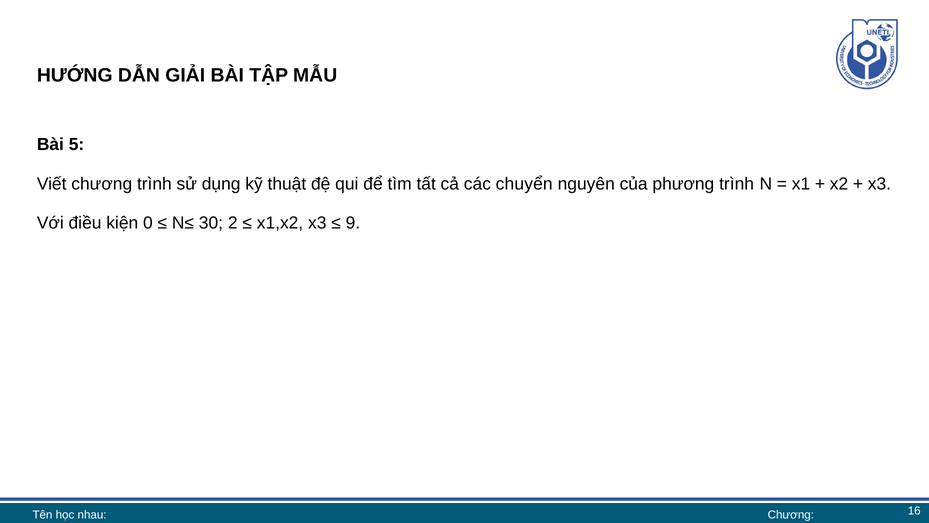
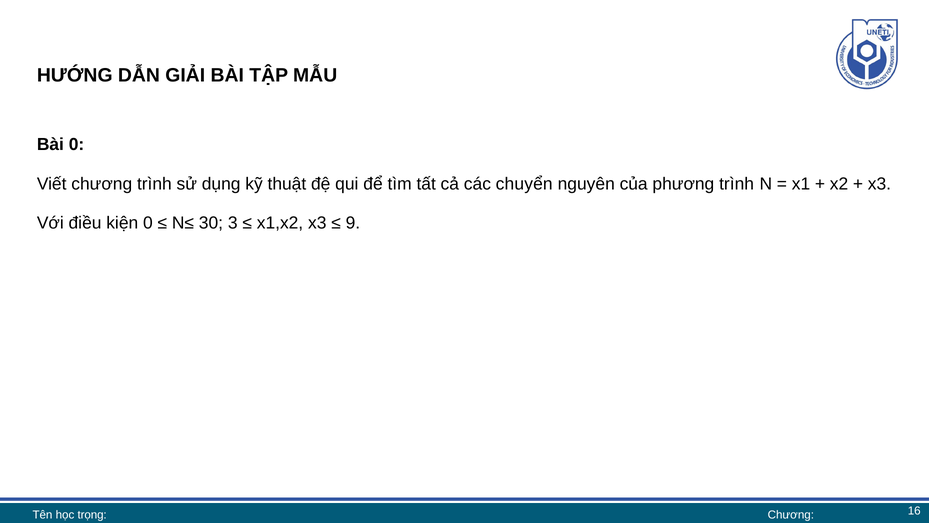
Bài 5: 5 -> 0 (77, 145)
2: 2 -> 3 (233, 223)
nhau: nhau -> trọng (92, 514)
